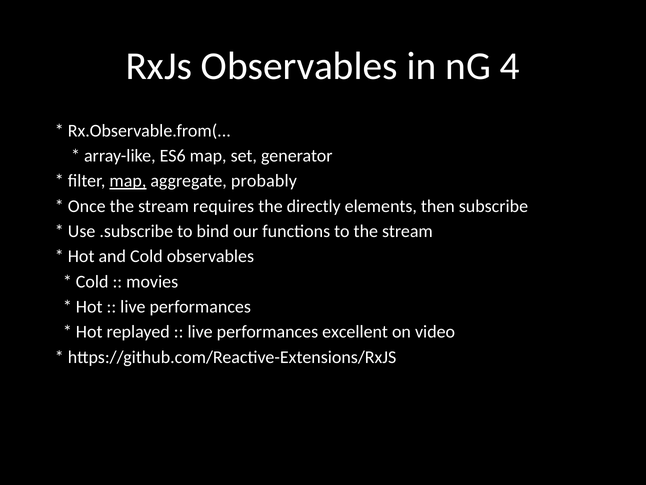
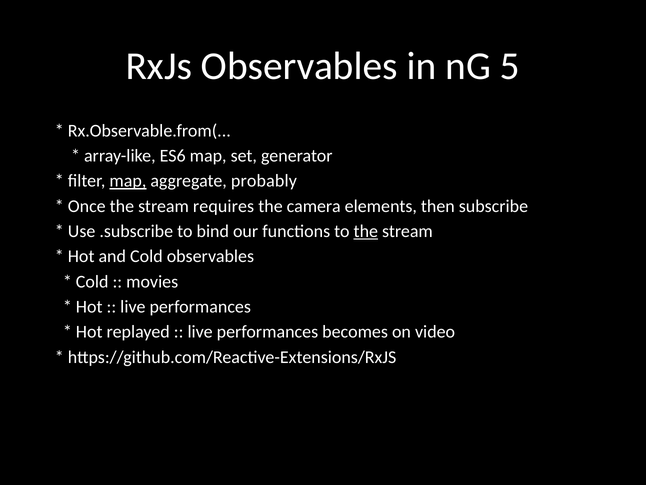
4: 4 -> 5 (510, 66)
directly: directly -> camera (314, 206)
the underline: none -> present (366, 231)
excellent: excellent -> becomes (355, 332)
